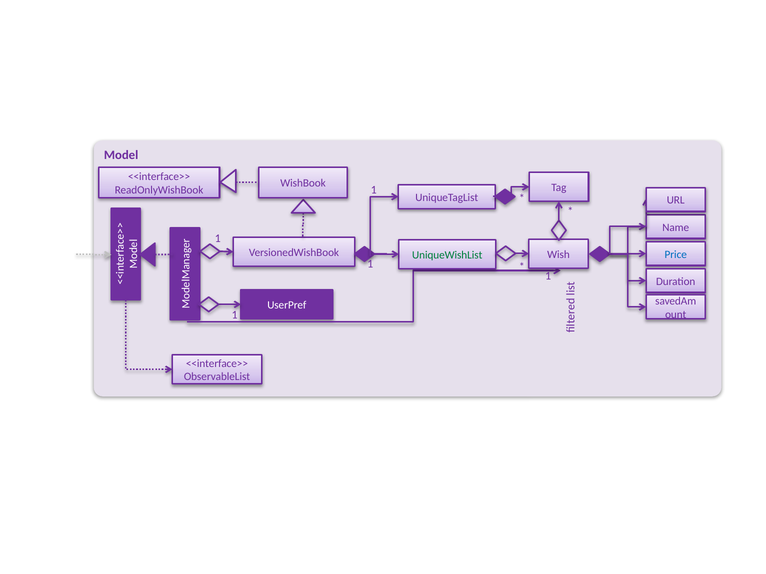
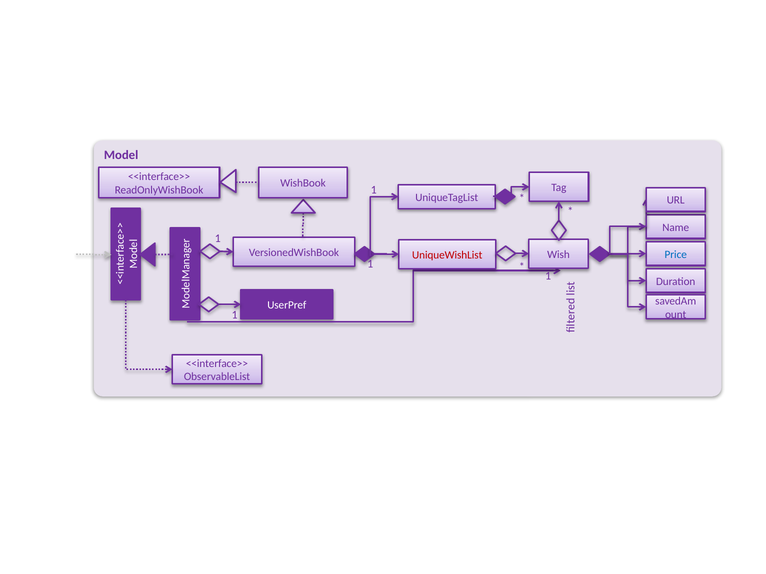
UniqueWishList colour: green -> red (447, 255)
